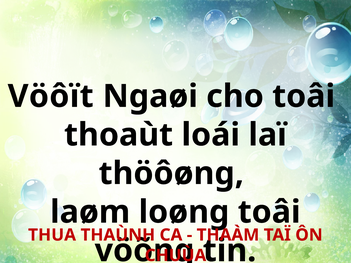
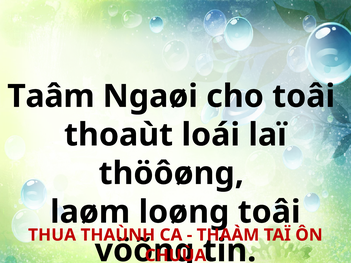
Vöôït: Vöôït -> Taâm (51, 96)
